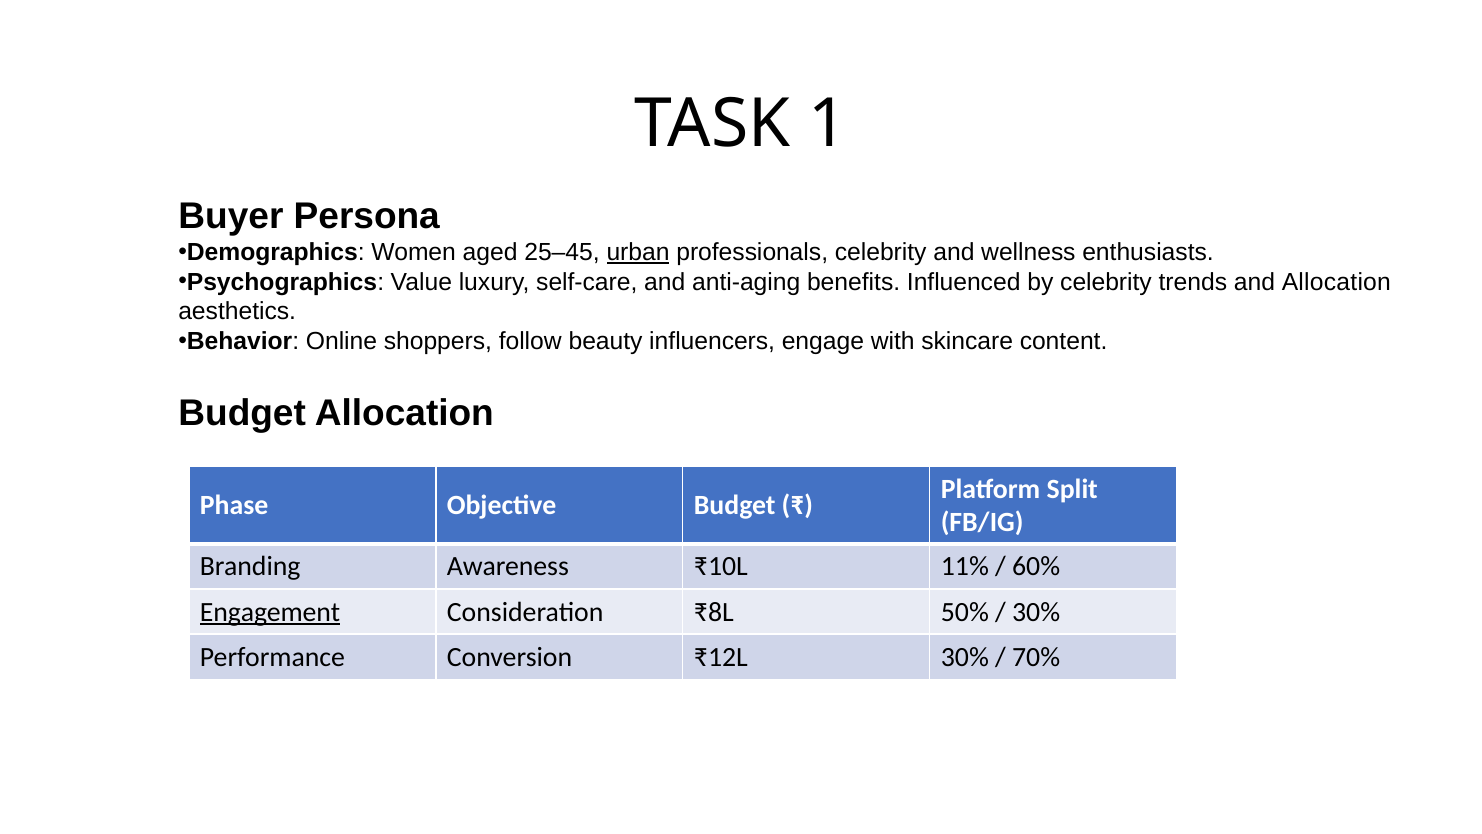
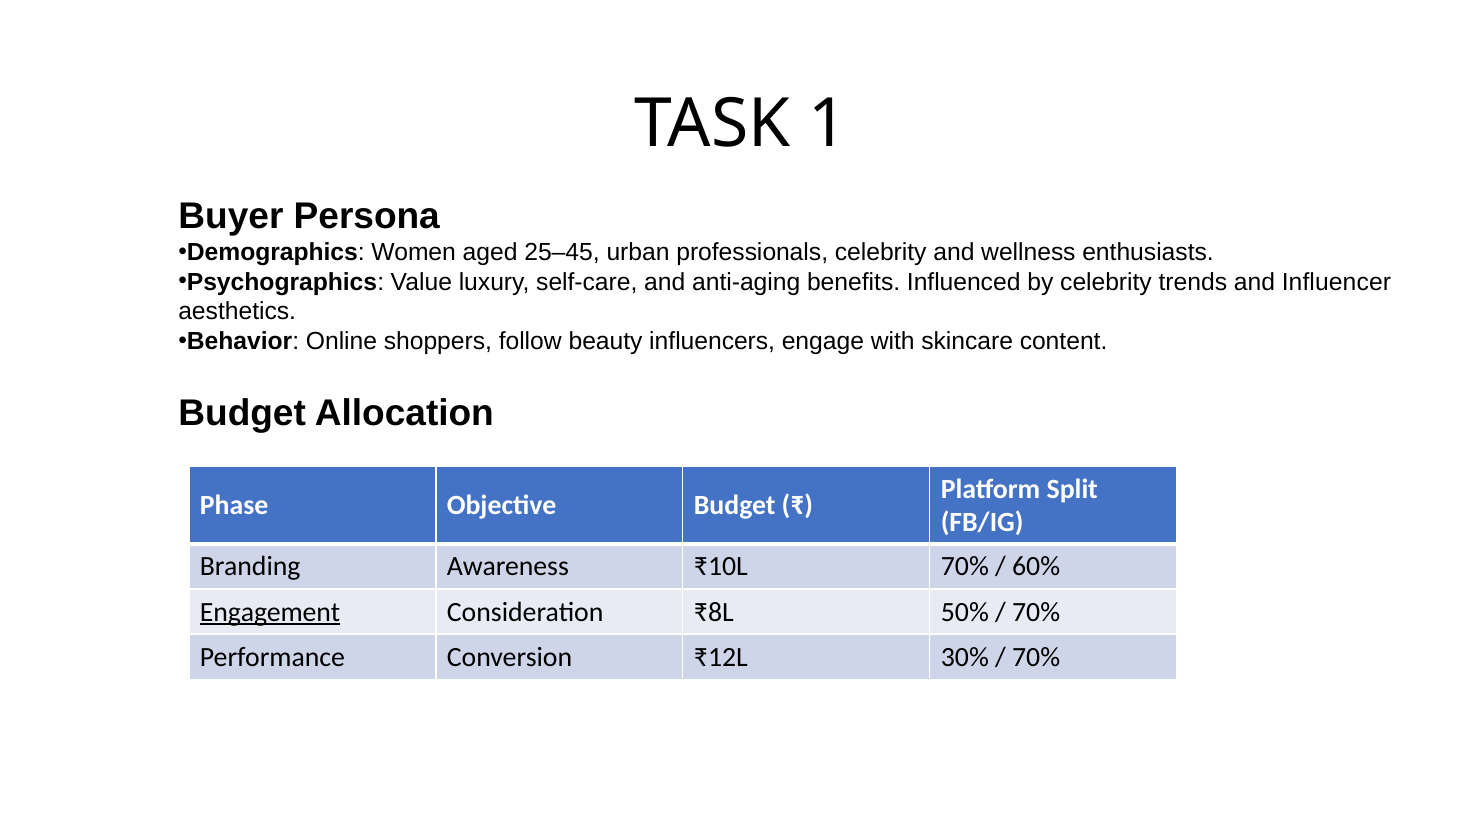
urban underline: present -> none (638, 252)
and Allocation: Allocation -> Influencer (1336, 282)
₹10L 11%: 11% -> 70% (965, 567)
30%: 30% -> 70% (1036, 612)
